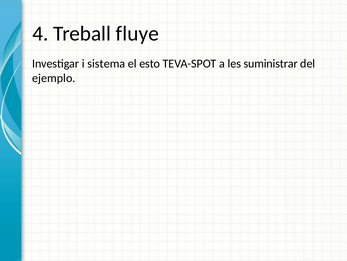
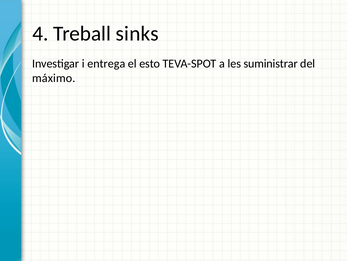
fluye: fluye -> sinks (137, 33)
sistema: sistema -> entrega (106, 63)
ejemplo: ejemplo -> máximo (54, 78)
